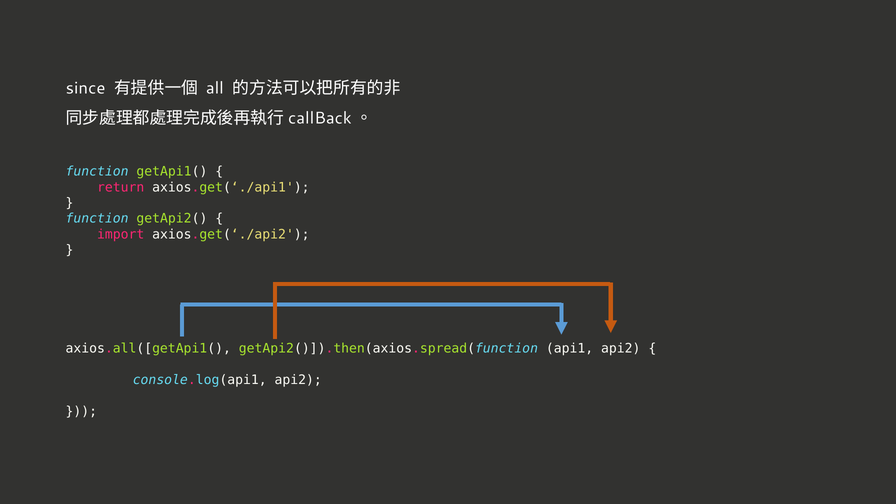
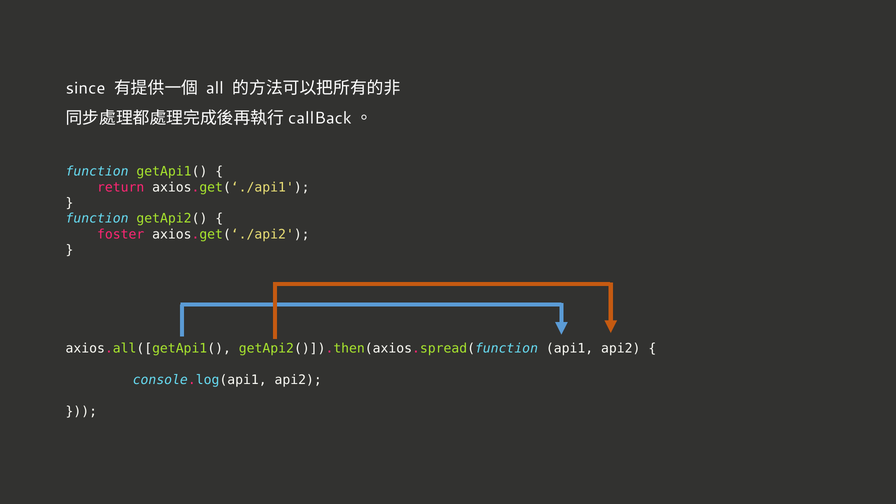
import: import -> foster (121, 234)
